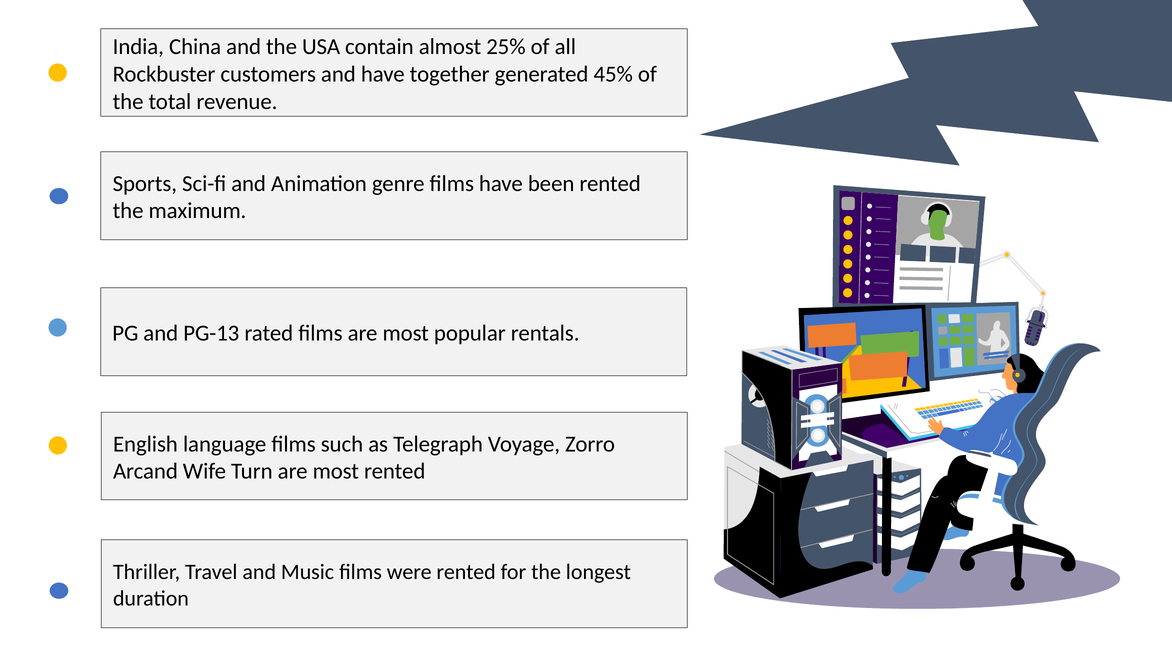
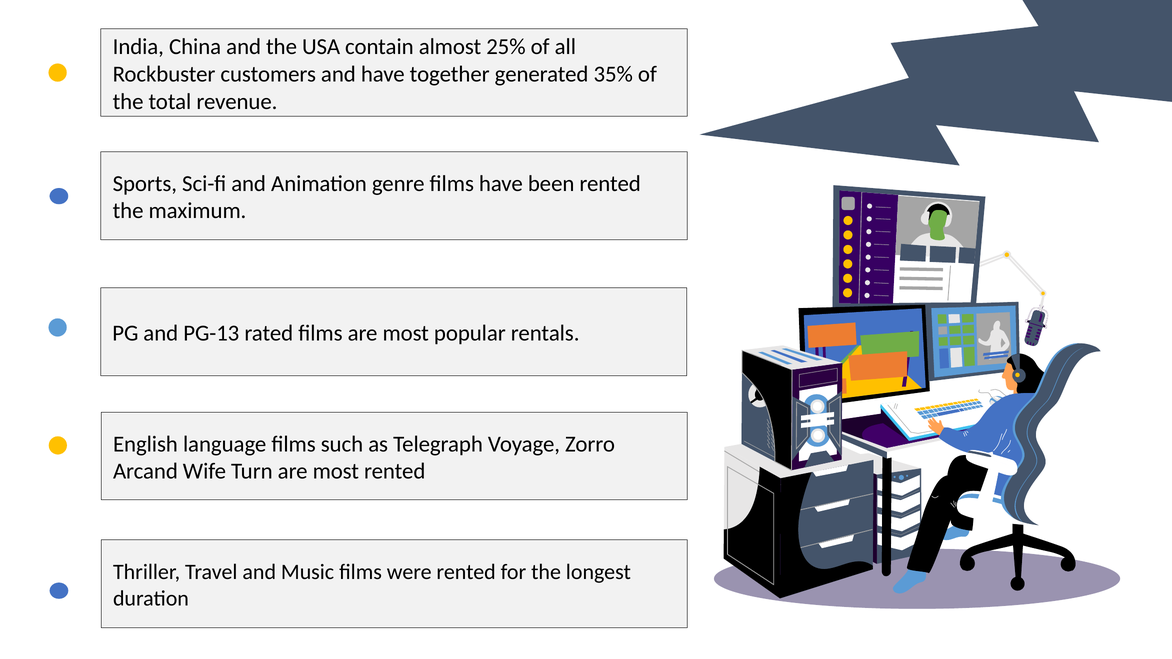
45%: 45% -> 35% (613, 74)
